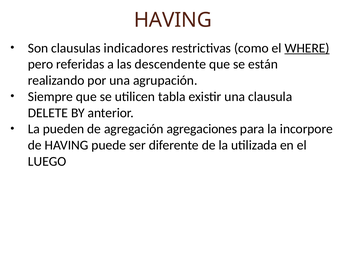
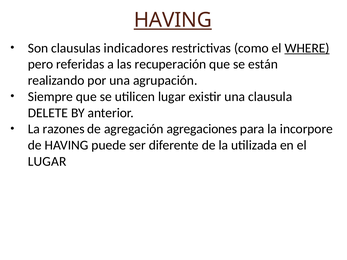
HAVING underline: none -> present (173, 20)
descendente: descendente -> recuperación (170, 64)
utilicen tabla: tabla -> lugar (172, 97)
pueden: pueden -> razones (64, 129)
LUEGO: LUEGO -> LUGAR (47, 162)
